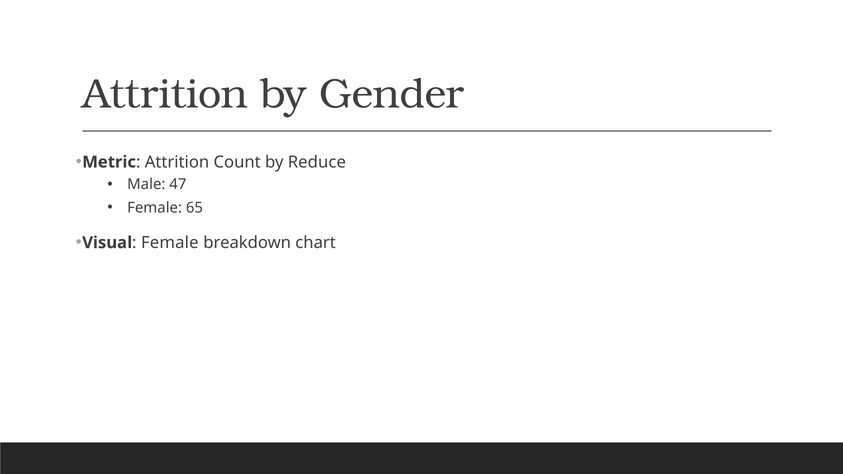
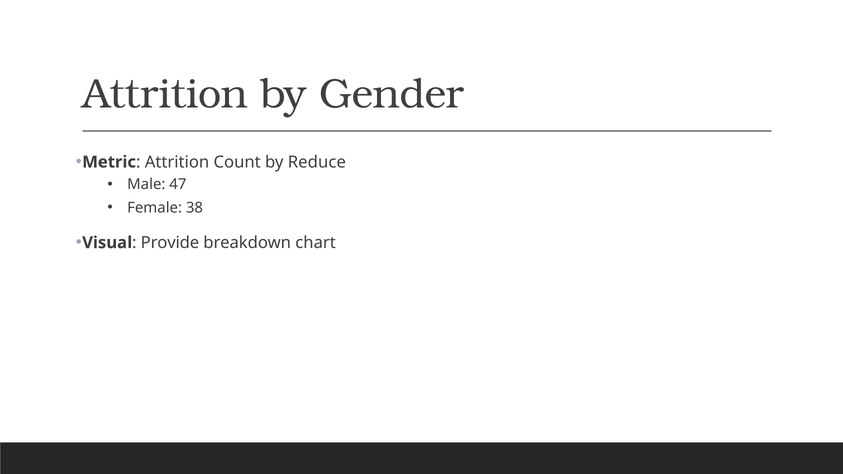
65: 65 -> 38 (194, 208)
Female: Female -> Provide (170, 243)
